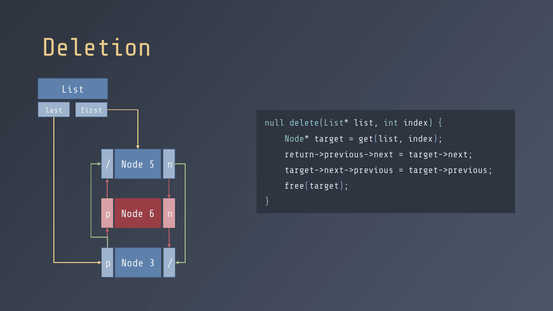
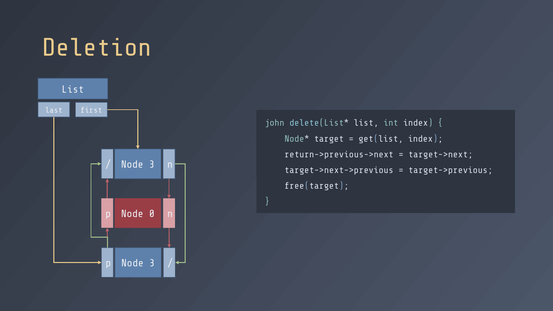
null: null -> john (275, 123)
5: 5 -> 3 (152, 165)
6: 6 -> 0 (152, 214)
